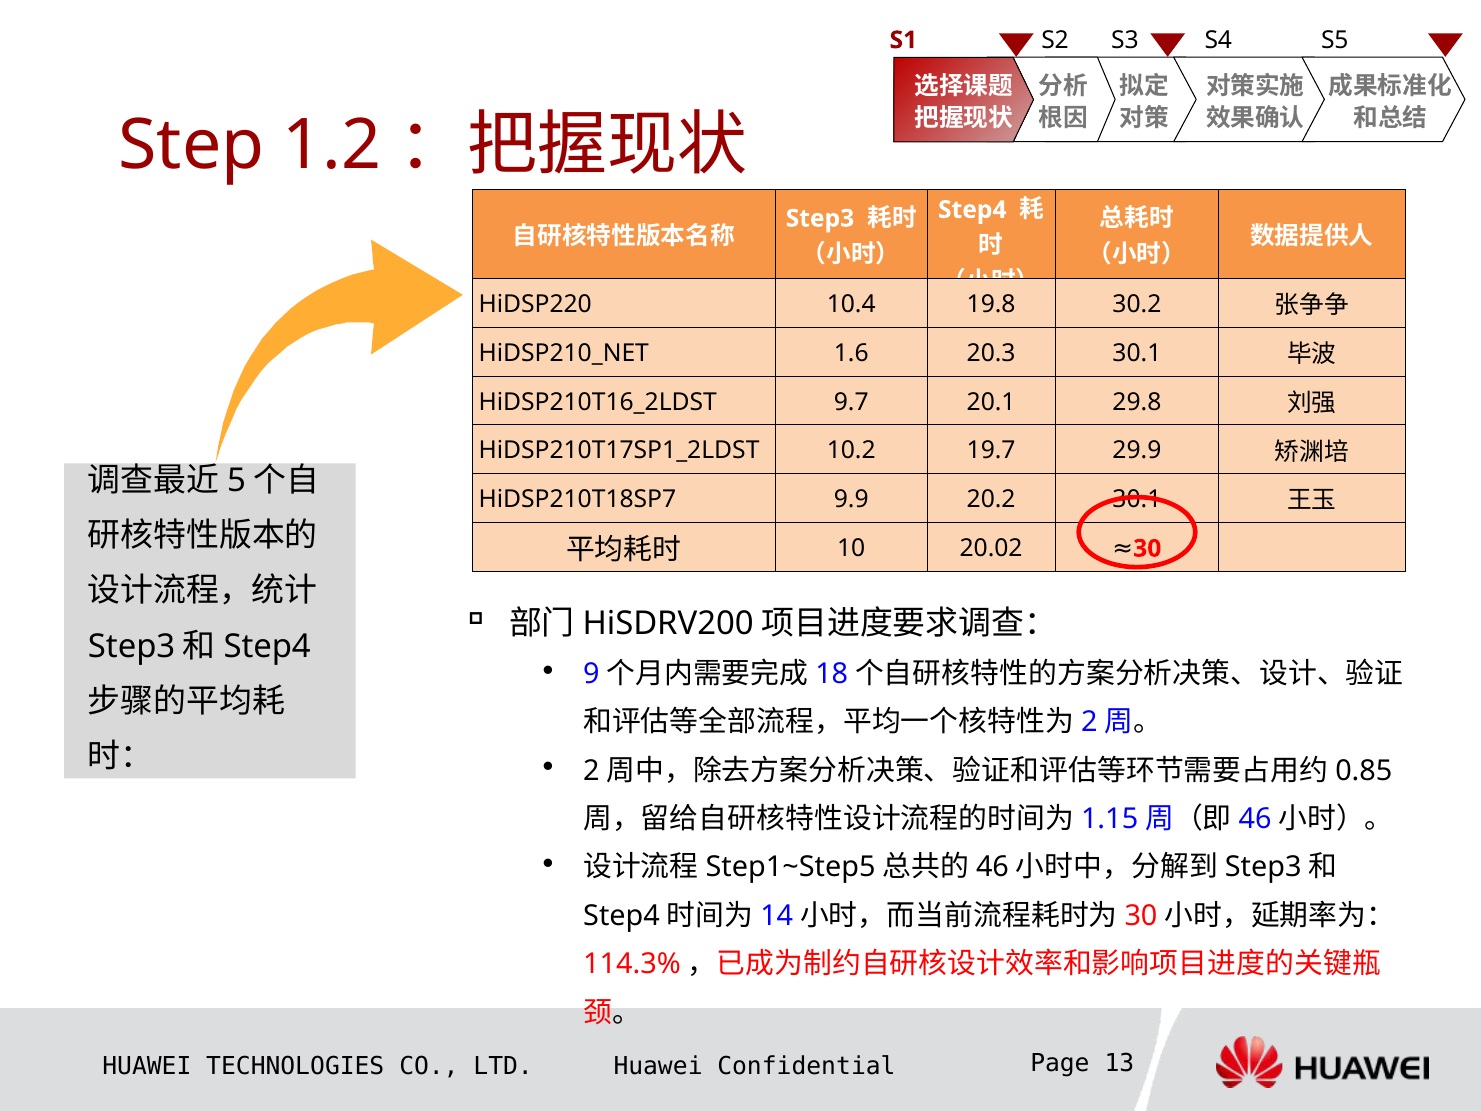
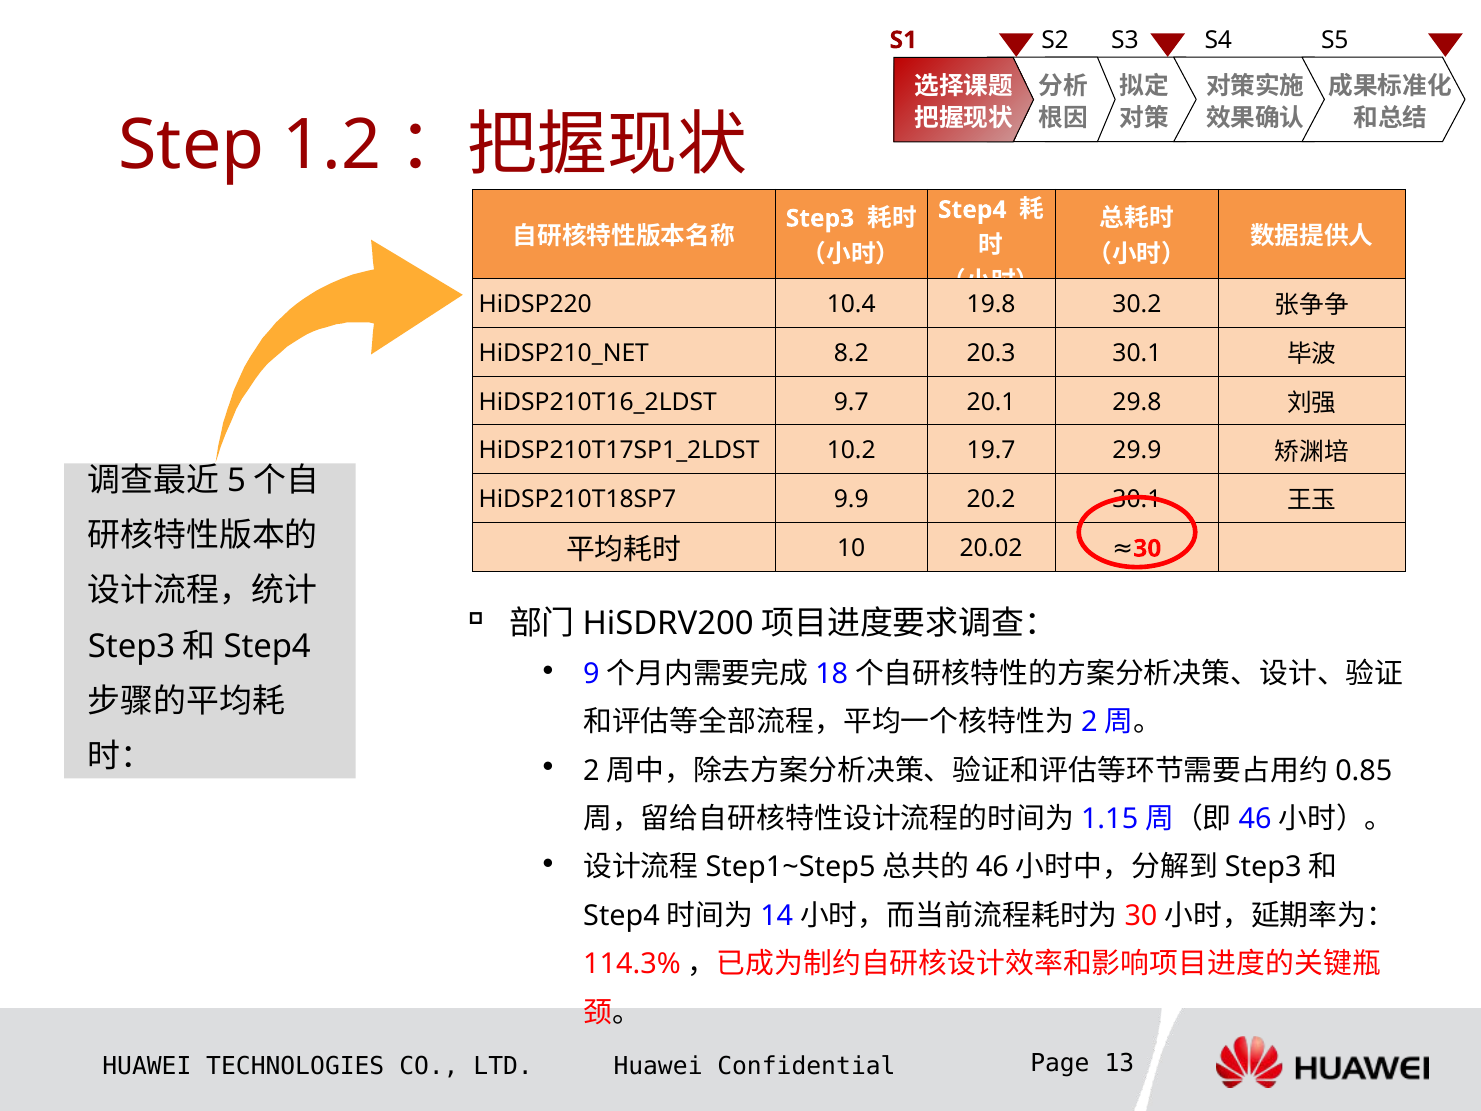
1.6: 1.6 -> 8.2 (851, 353)
